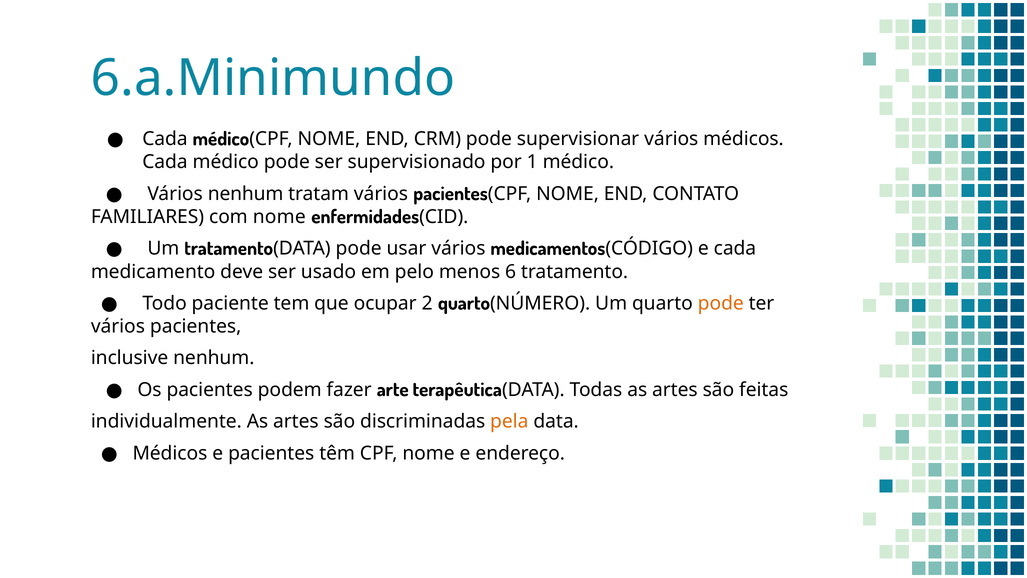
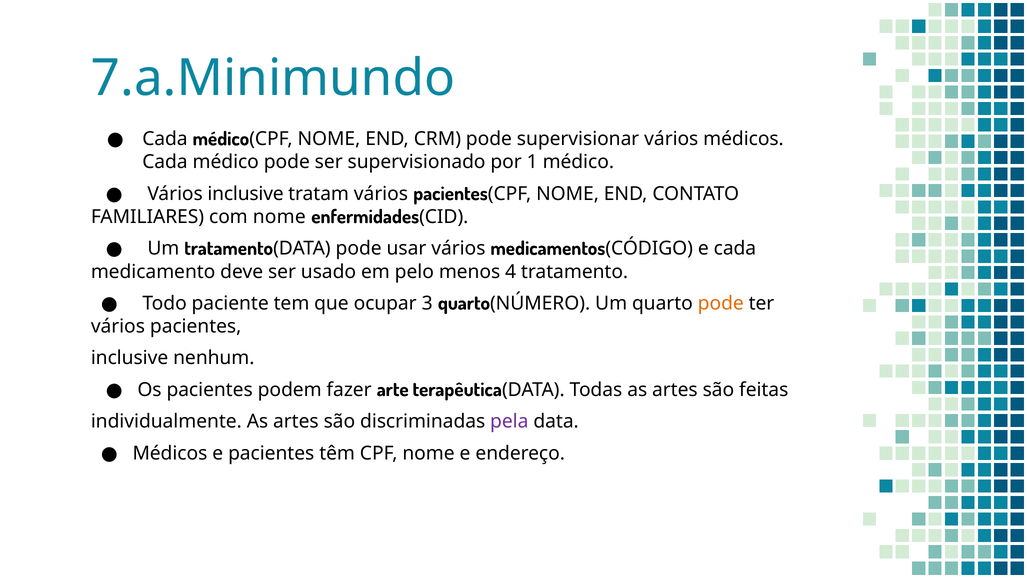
6.a.Minimundo: 6.a.Minimundo -> 7.a.Minimundo (273, 78)
Vários nenhum: nenhum -> inclusive (246, 194)
6: 6 -> 4 (511, 272)
2: 2 -> 3 (427, 303)
pela colour: orange -> purple (509, 421)
